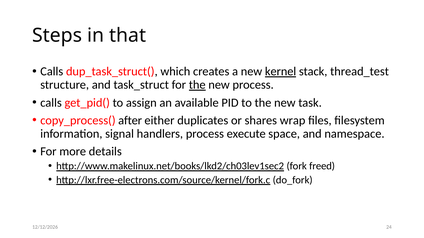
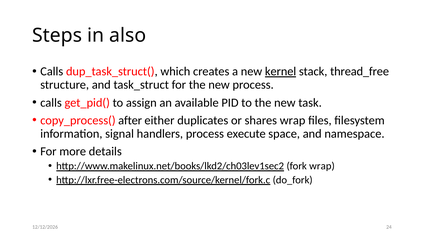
that: that -> also (128, 36)
thread_test: thread_test -> thread_free (360, 72)
the underline: present -> none (197, 85)
fork freed: freed -> wrap (322, 167)
